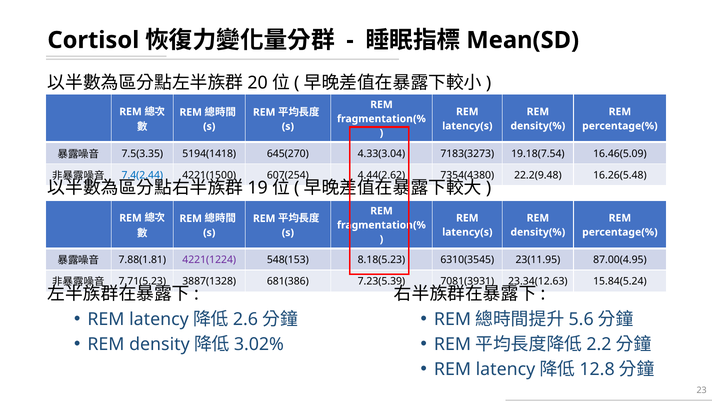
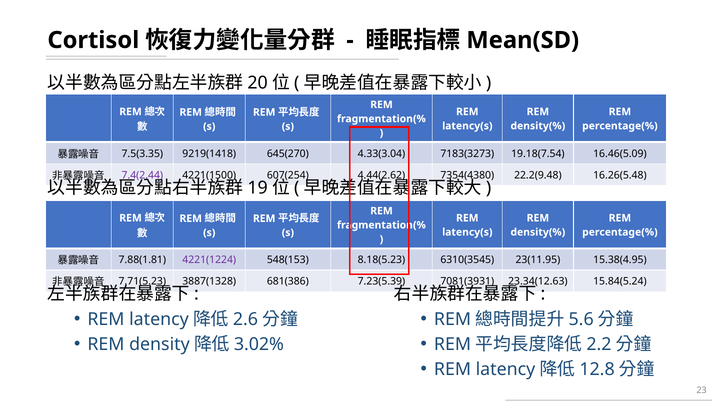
5194(1418: 5194(1418 -> 9219(1418 (209, 153)
7.4(2.44 colour: blue -> purple (142, 175)
87.00(4.95: 87.00(4.95 -> 15.38(4.95 (620, 259)
